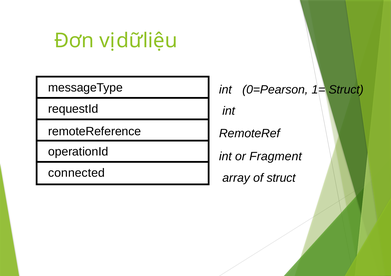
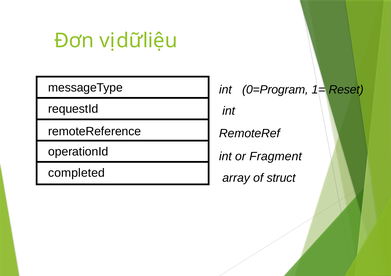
0=Pearson: 0=Pearson -> 0=Program (275, 90)
1= Struct: Struct -> Reset (346, 90)
connected: connected -> completed (77, 173)
